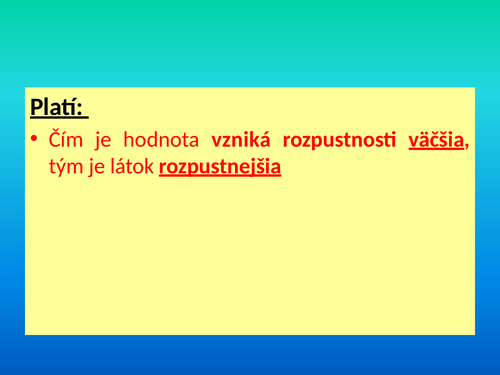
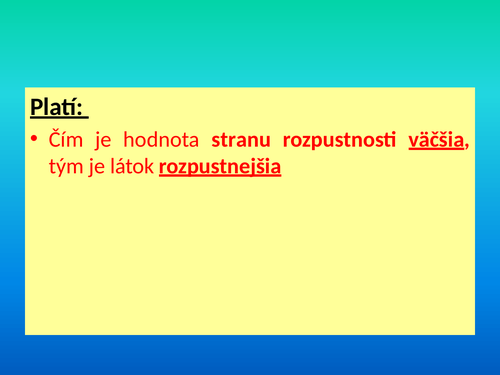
vzniká: vzniká -> stranu (241, 139)
